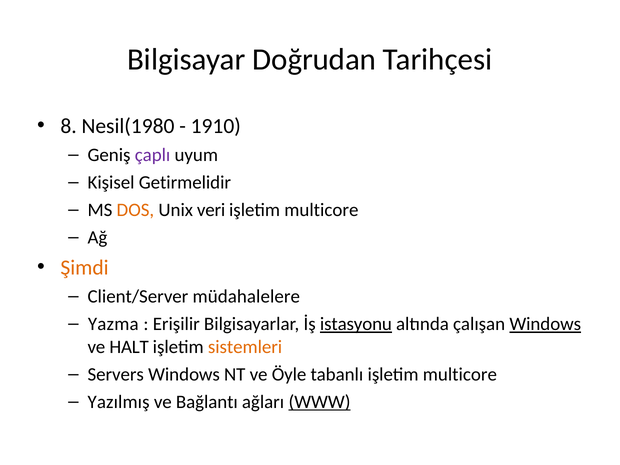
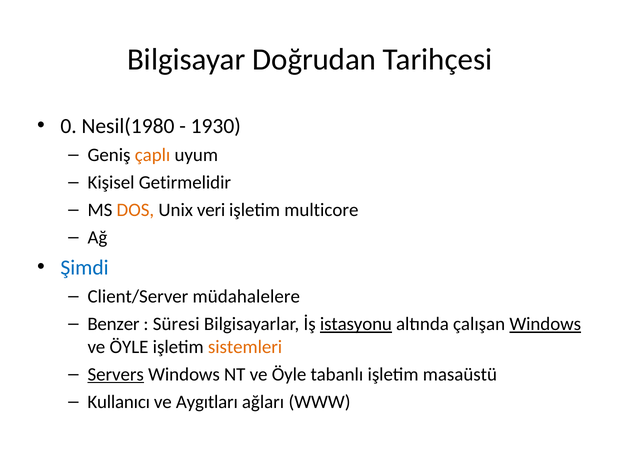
8: 8 -> 0 (69, 126)
1910: 1910 -> 1930 (216, 126)
çaplı colour: purple -> orange (153, 155)
Şimdi colour: orange -> blue (85, 268)
Yazma: Yazma -> Benzer (113, 324)
Erişilir: Erişilir -> Süresi (176, 324)
HALT: HALT -> ÖYLE (129, 347)
Servers underline: none -> present (116, 374)
tabanlı işletim multicore: multicore -> masaüstü (460, 374)
Yazılmış: Yazılmış -> Kullanıcı (119, 402)
Bağlantı: Bağlantı -> Aygıtları (207, 402)
WWW underline: present -> none (320, 402)
